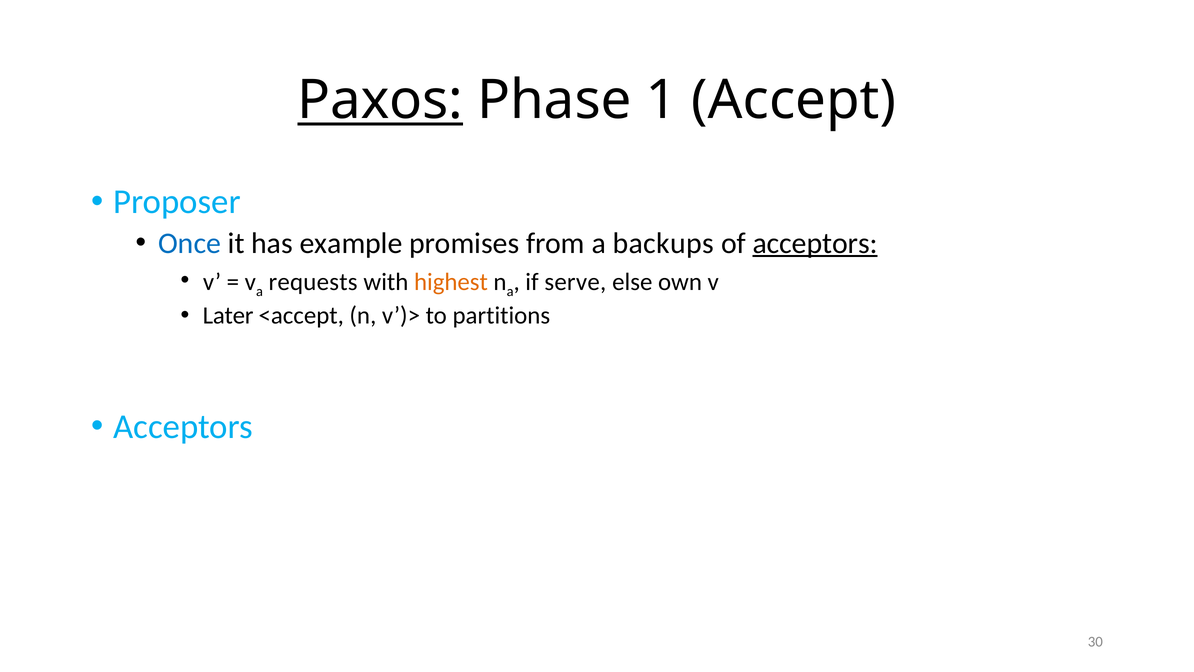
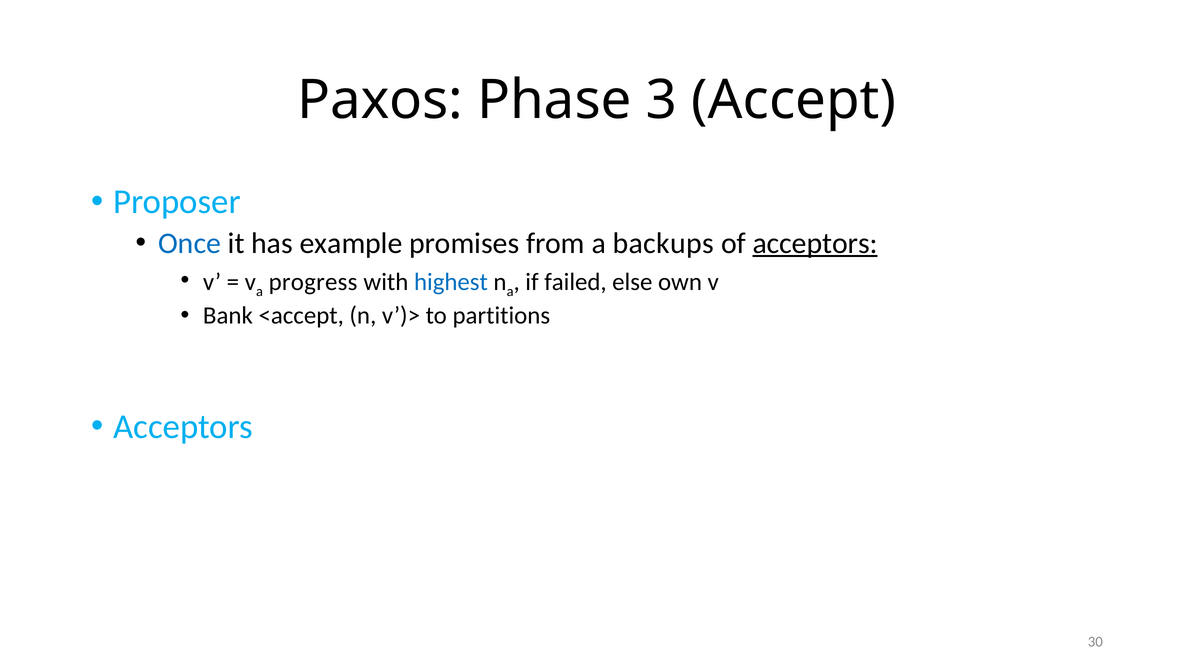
Paxos underline: present -> none (380, 100)
1: 1 -> 3 (662, 100)
requests: requests -> progress (313, 282)
highest colour: orange -> blue (451, 282)
serve: serve -> failed (575, 282)
Later: Later -> Bank (228, 316)
